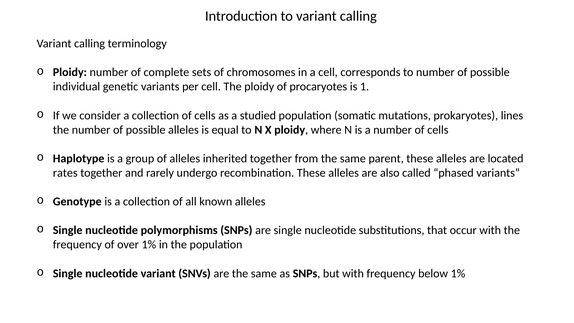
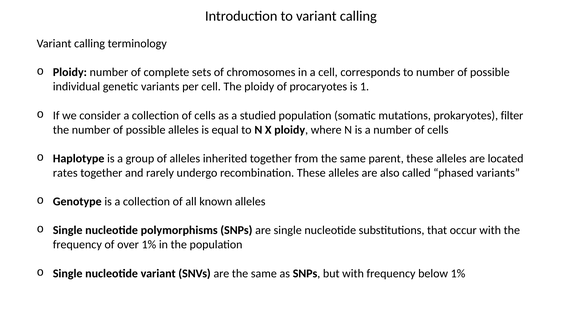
lines: lines -> filter (512, 115)
